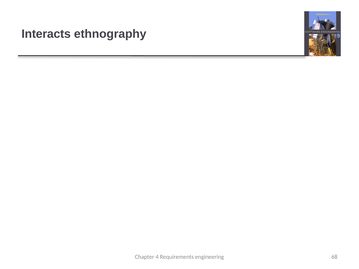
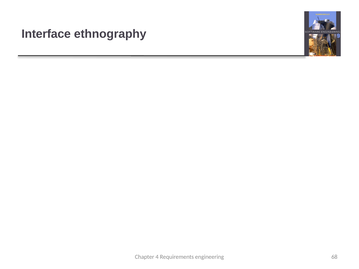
Interacts: Interacts -> Interface (46, 34)
